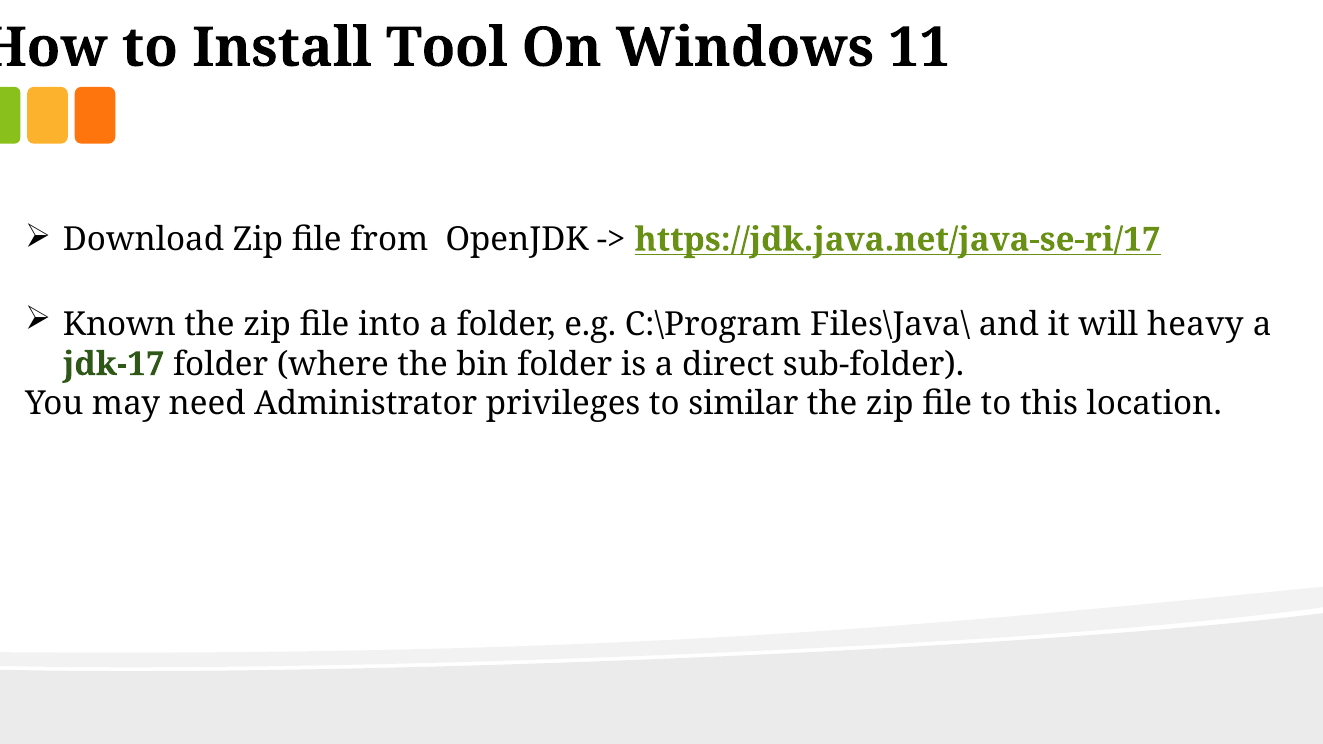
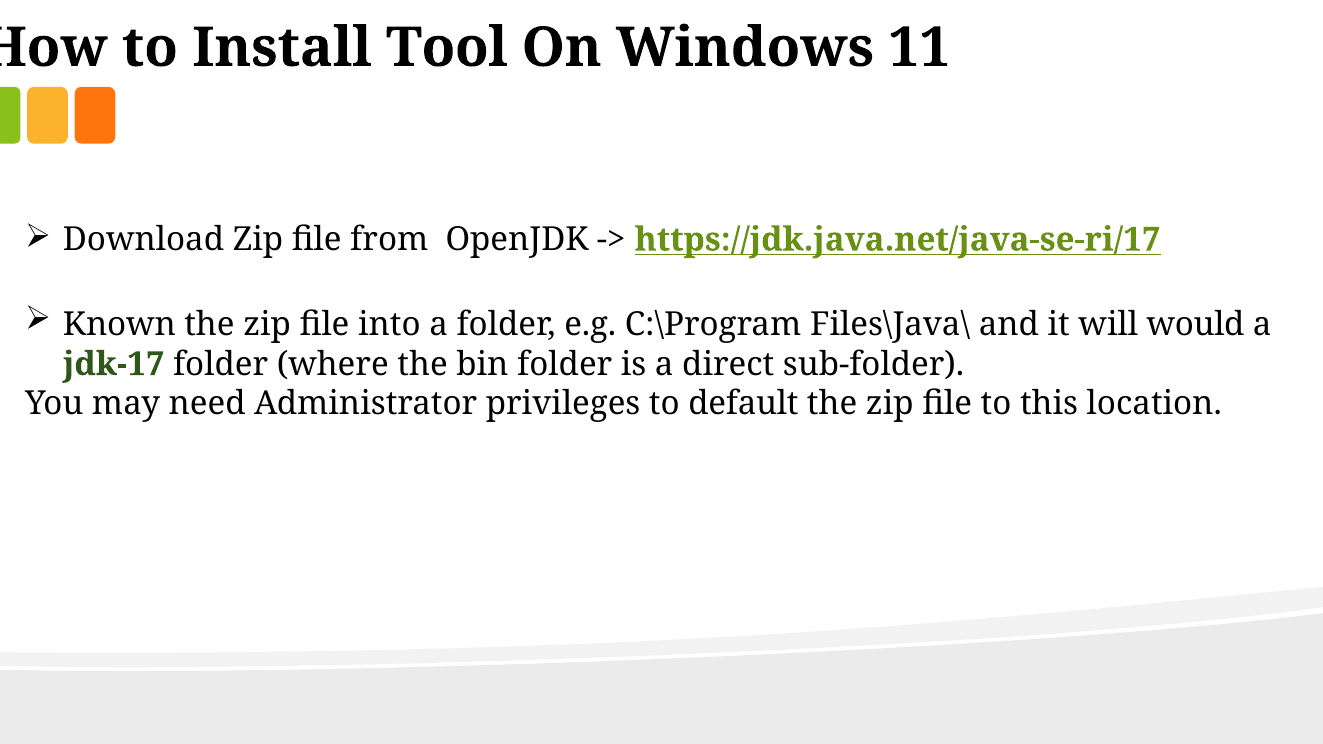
heavy: heavy -> would (1196, 325)
similar: similar -> default (743, 404)
